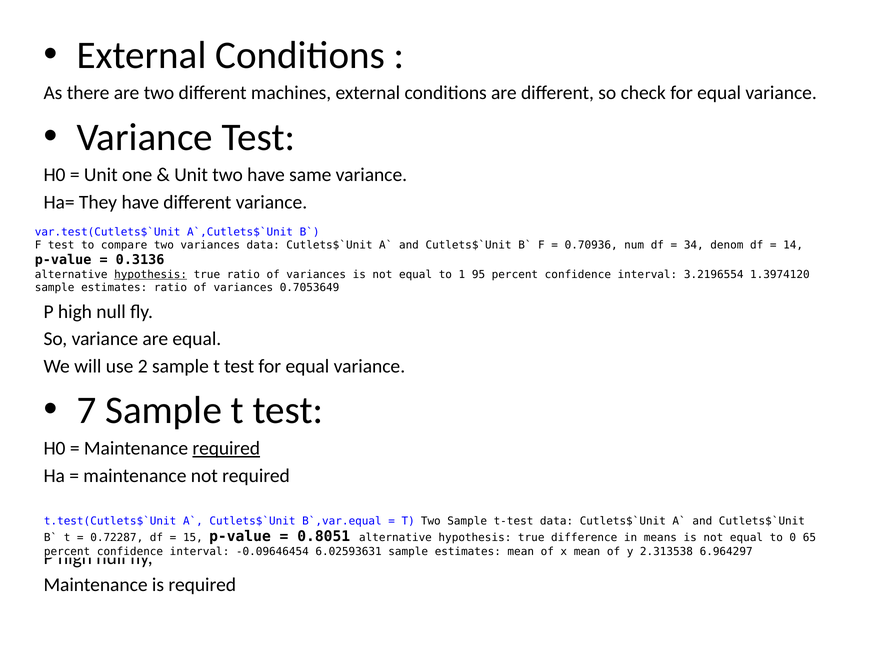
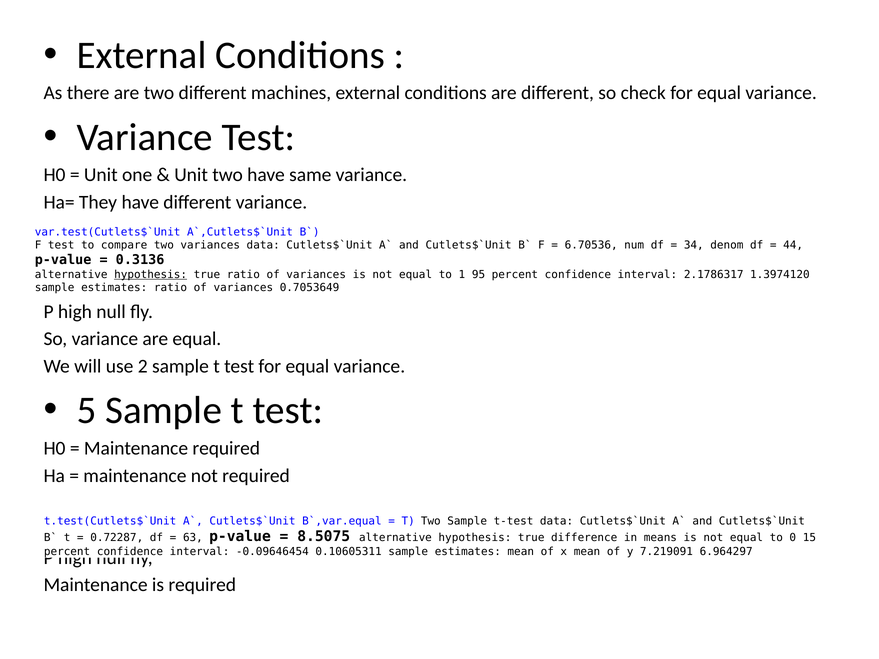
0.70936: 0.70936 -> 6.70536 (591, 245)
14: 14 -> 44 (793, 245)
3.2196554: 3.2196554 -> 2.1786317 (714, 275)
7: 7 -> 5 (86, 411)
required underline: present -> none (226, 448)
15: 15 -> 63 (193, 538)
0.8051: 0.8051 -> 8.5075 (324, 537)
65: 65 -> 15 (809, 538)
6.02593631: 6.02593631 -> 0.10605311 (349, 552)
2.313538: 2.313538 -> 7.219091 (666, 552)
